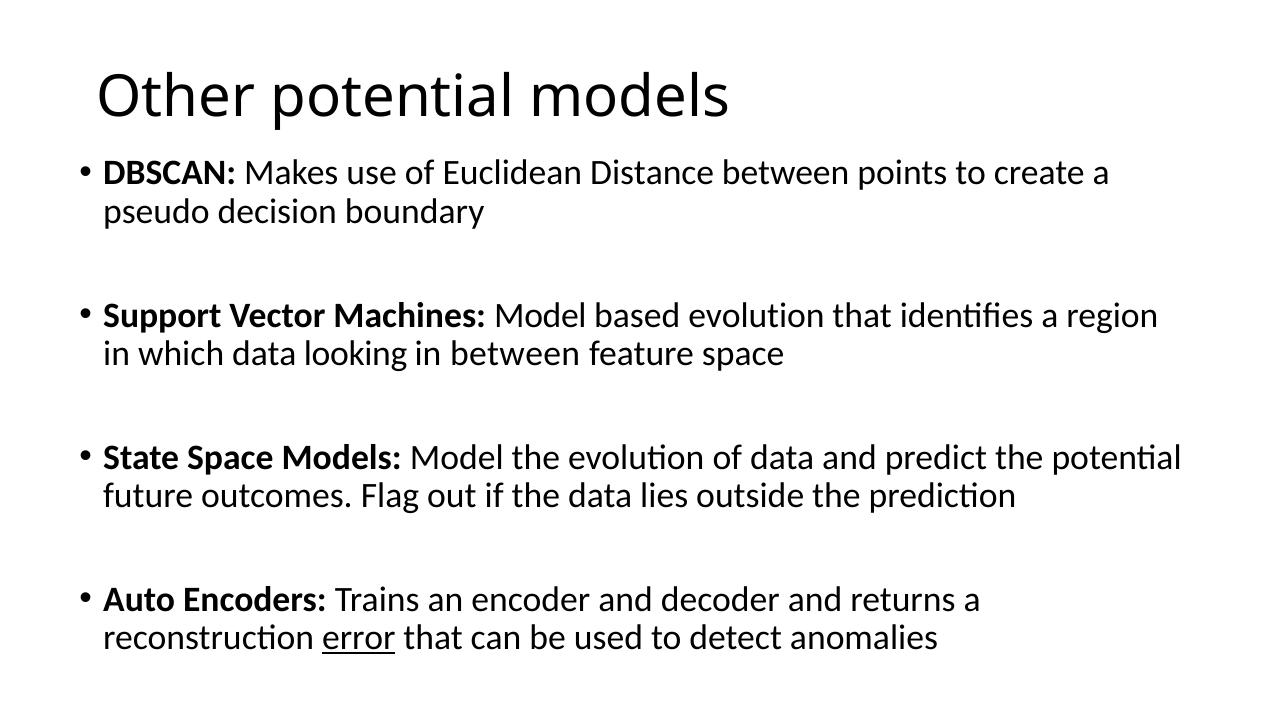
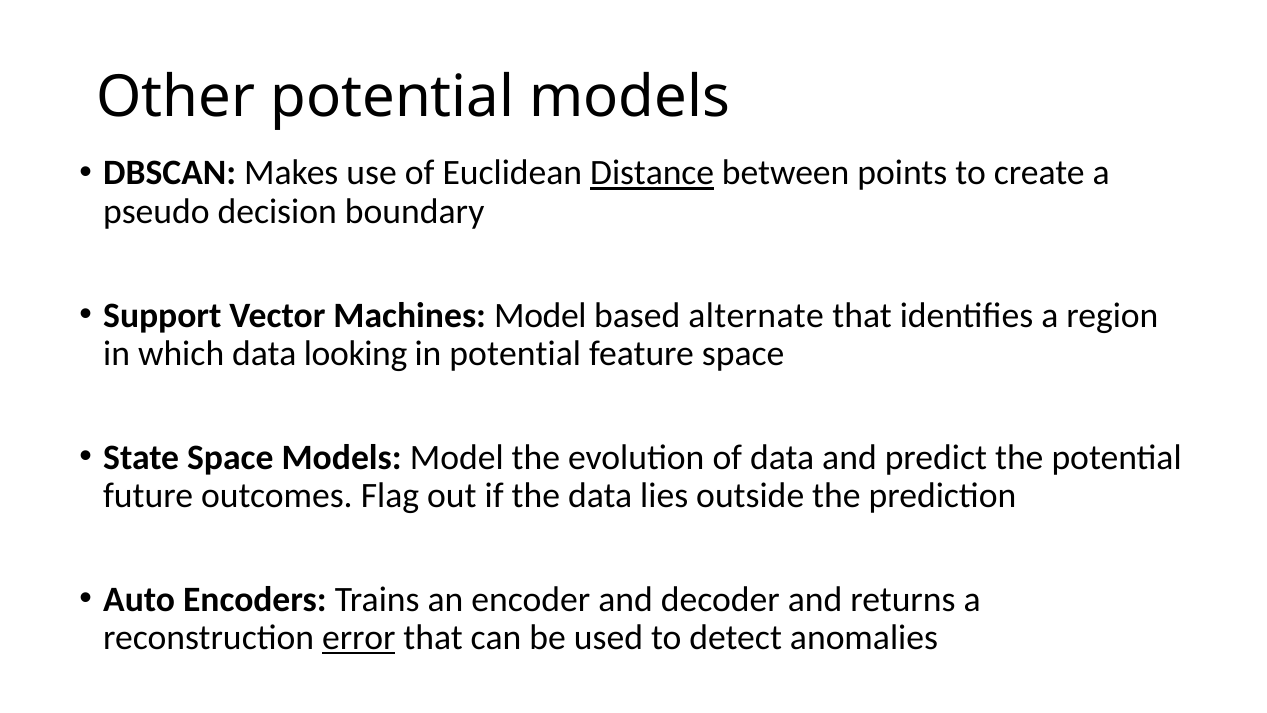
Distance underline: none -> present (652, 173)
based evolution: evolution -> alternate (756, 315)
in between: between -> potential (515, 354)
